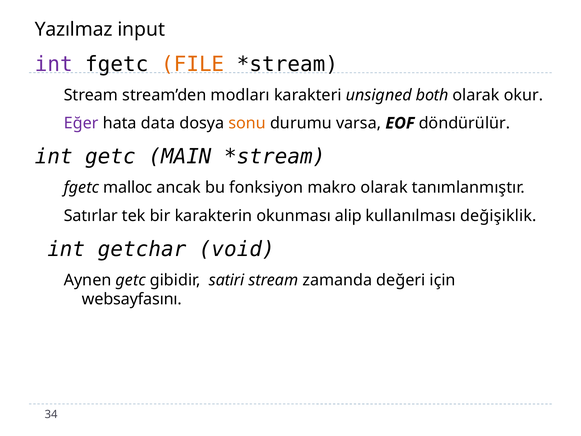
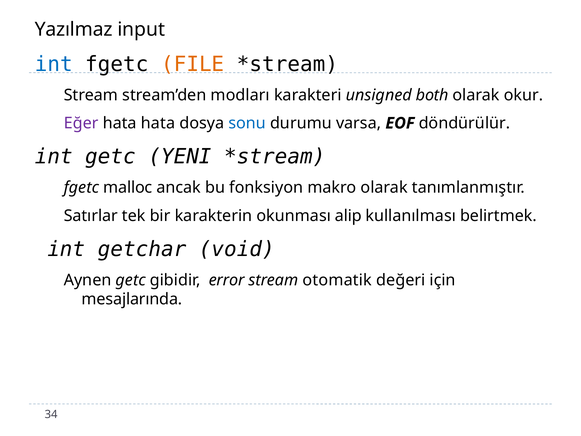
int colour: purple -> blue (54, 64)
hata data: data -> hata (158, 123)
sonu colour: orange -> blue (247, 123)
MAIN: MAIN -> YENI (180, 157)
değişiklik: değişiklik -> belirtmek (498, 216)
satiri: satiri -> error (227, 280)
zamanda: zamanda -> otomatik (337, 280)
websayfasını: websayfasını -> mesajlarında (132, 299)
